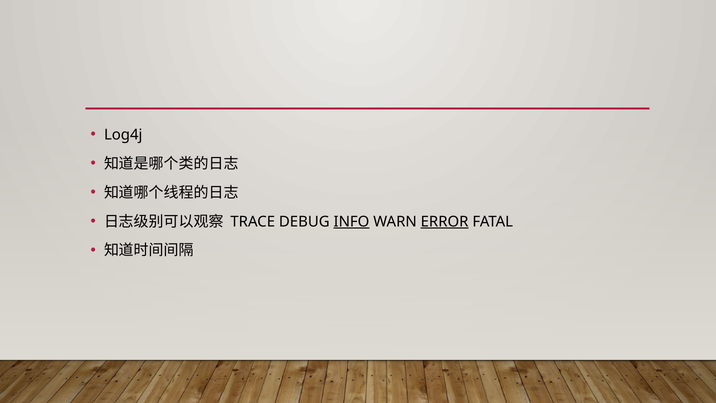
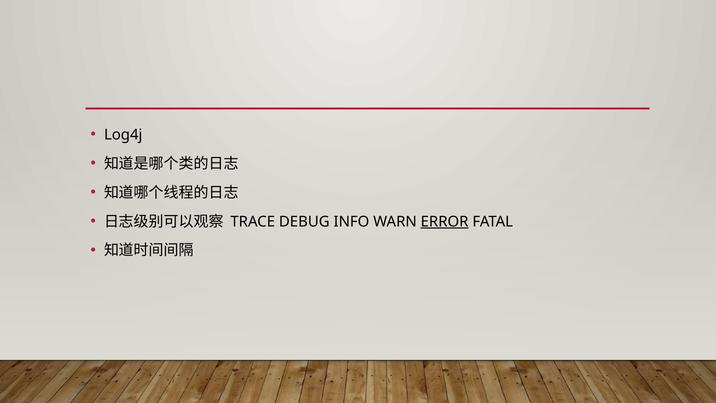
INFO underline: present -> none (351, 221)
